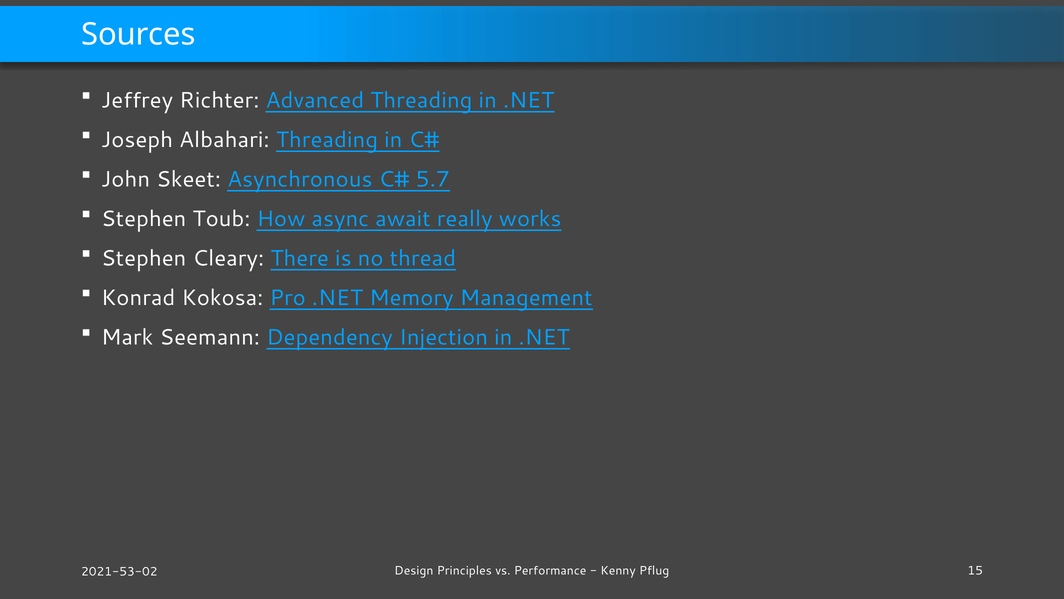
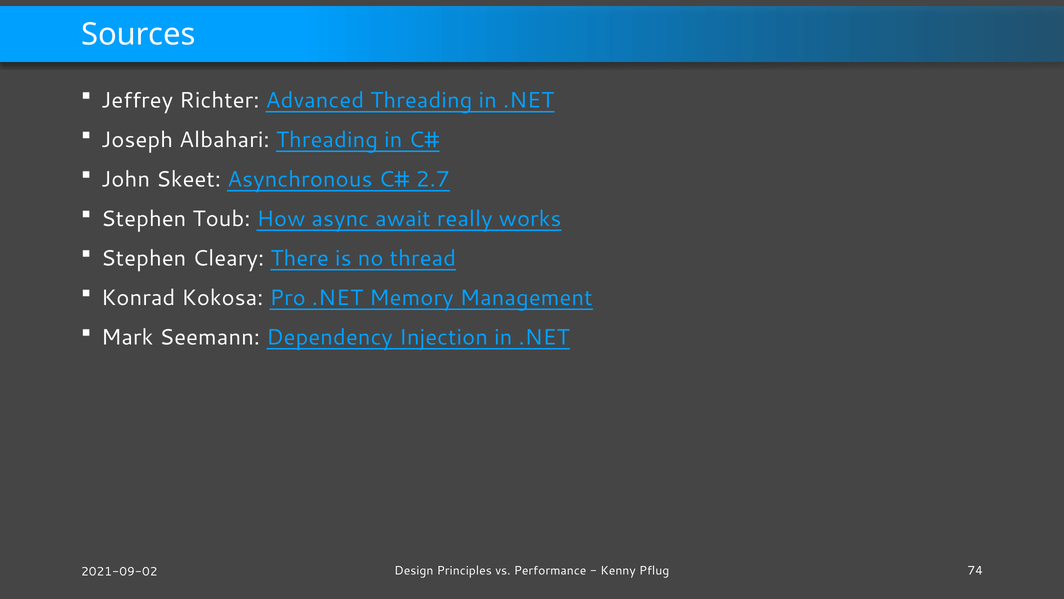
5.7: 5.7 -> 2.7 (433, 179)
15: 15 -> 74 (975, 570)
2021-53-02: 2021-53-02 -> 2021-09-02 (119, 571)
